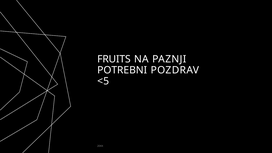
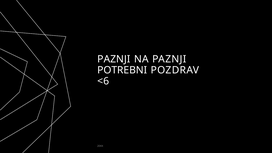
FRUITS: FRUITS -> PAZNJI (114, 59)
<5: <5 -> <6 (103, 81)
